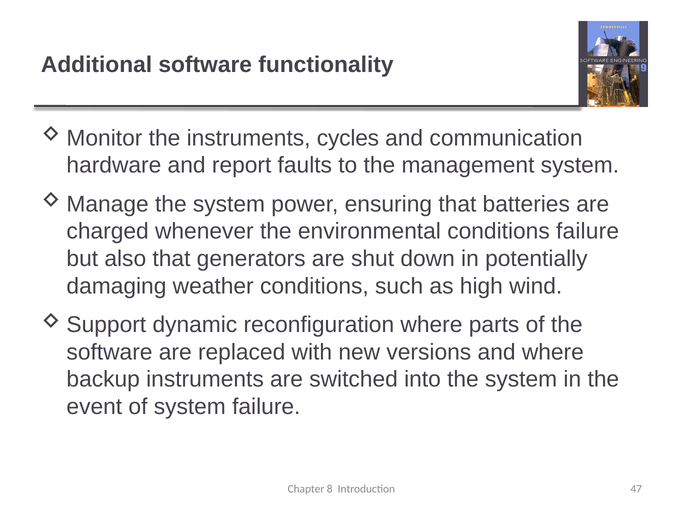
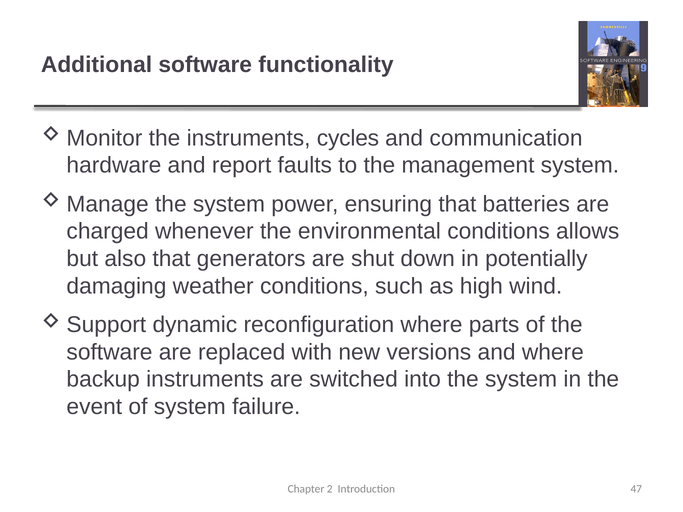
conditions failure: failure -> allows (588, 232)
8: 8 -> 2 (330, 489)
